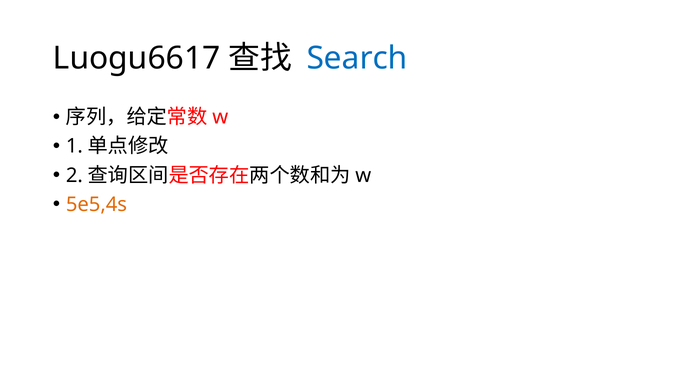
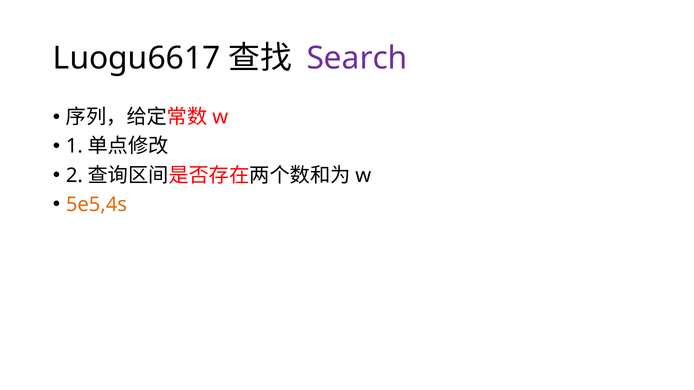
Search colour: blue -> purple (357, 58)
